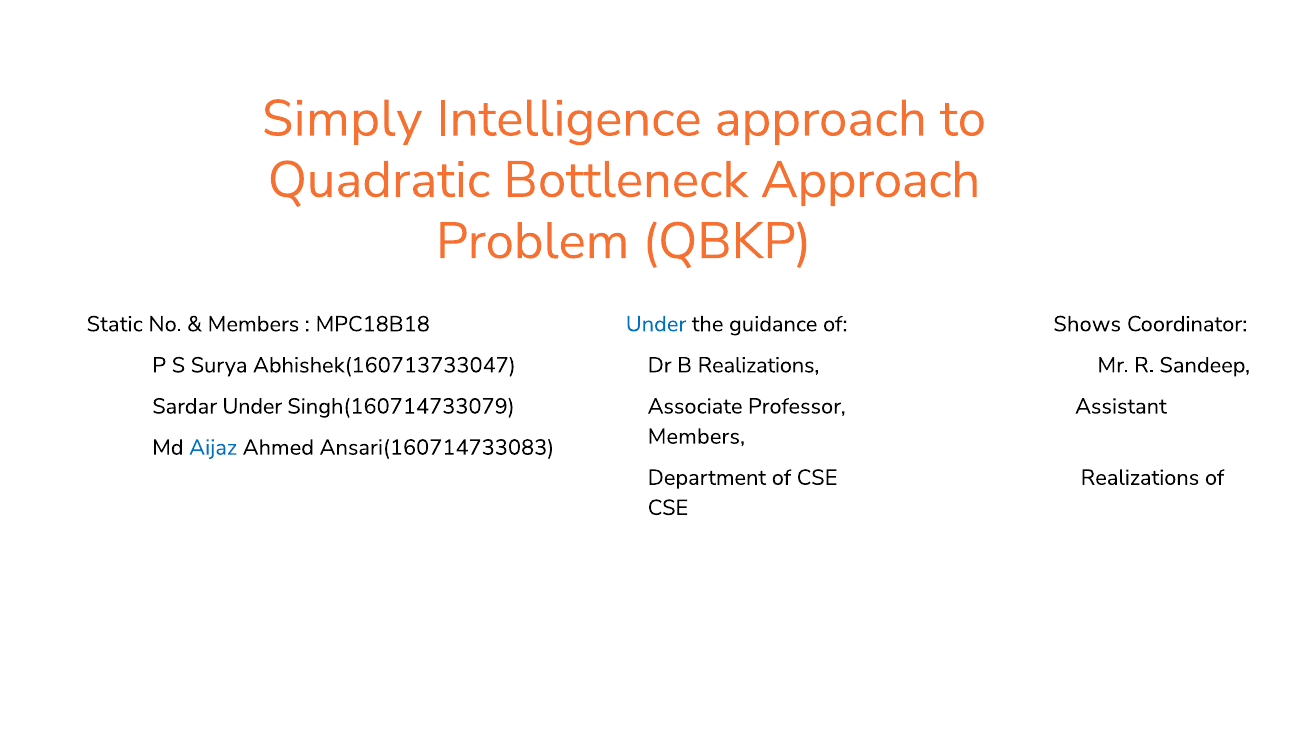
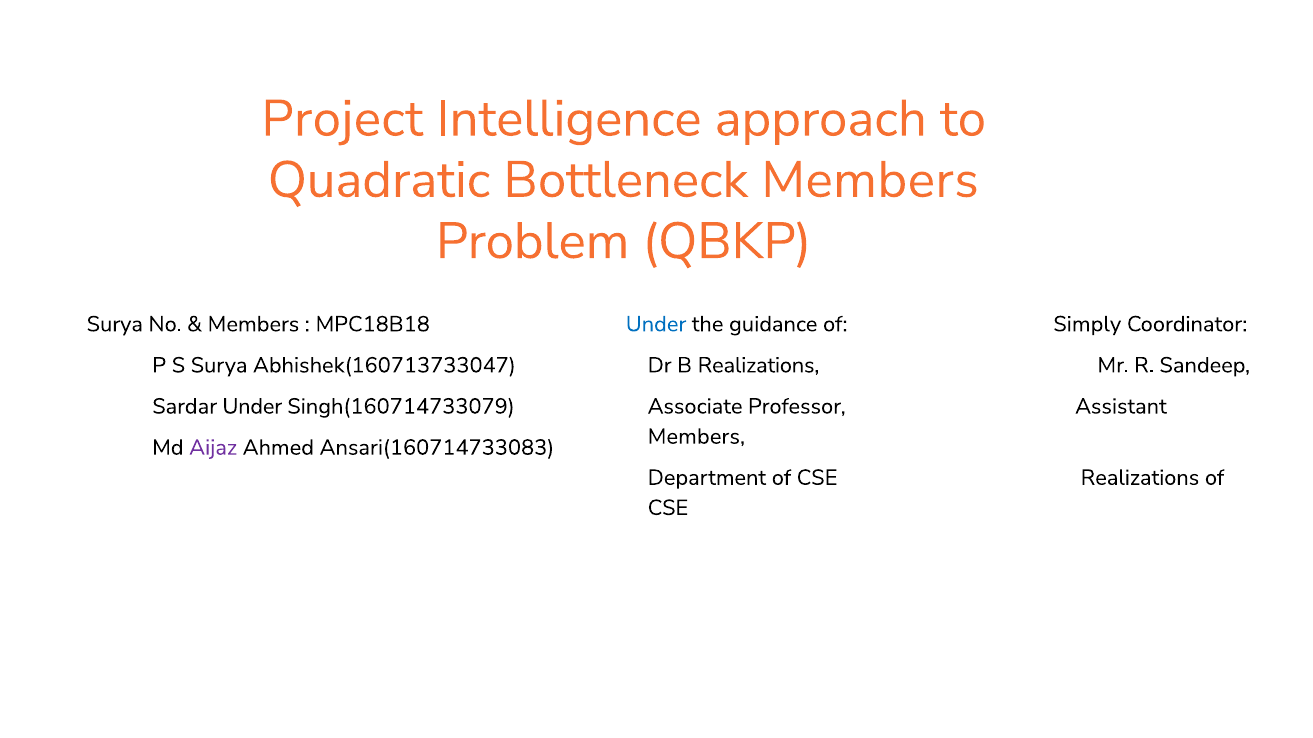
Simply: Simply -> Project (342, 119)
Bottleneck Approach: Approach -> Members (870, 180)
Static: Static -> Surya (115, 324)
Shows: Shows -> Simply (1087, 324)
Aijaz colour: blue -> purple (213, 448)
